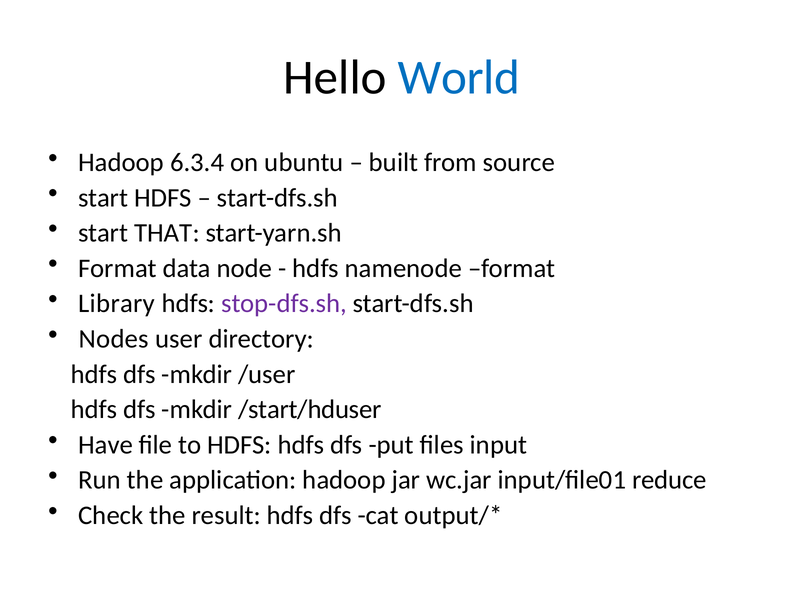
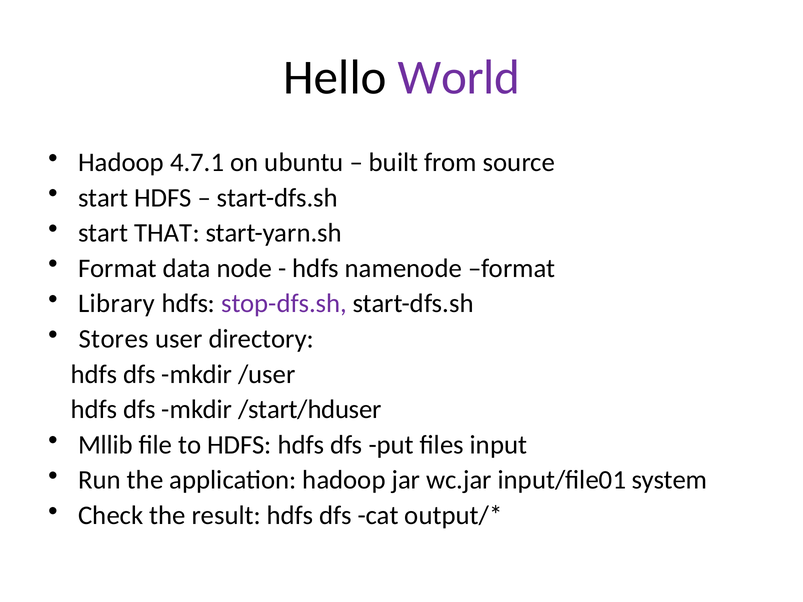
World colour: blue -> purple (459, 78)
6.3.4: 6.3.4 -> 4.7.1 (197, 162)
Nodes: Nodes -> Stores (114, 339)
Have: Have -> Mllib (106, 445)
reduce: reduce -> system (669, 480)
